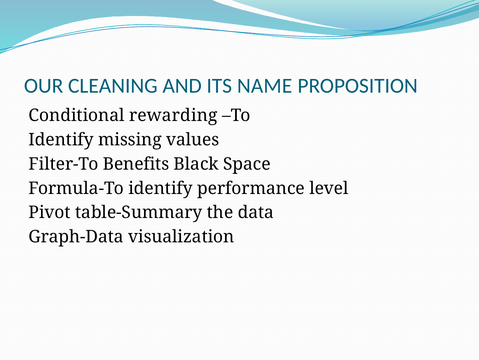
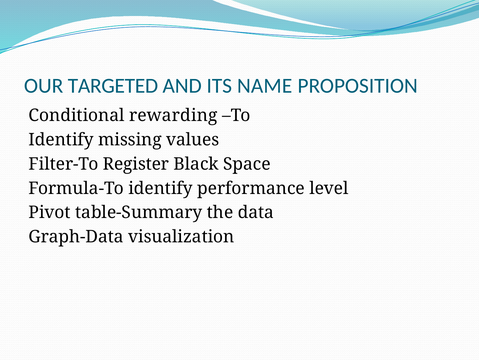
CLEANING: CLEANING -> TARGETED (113, 85)
Benefits: Benefits -> Register (136, 164)
